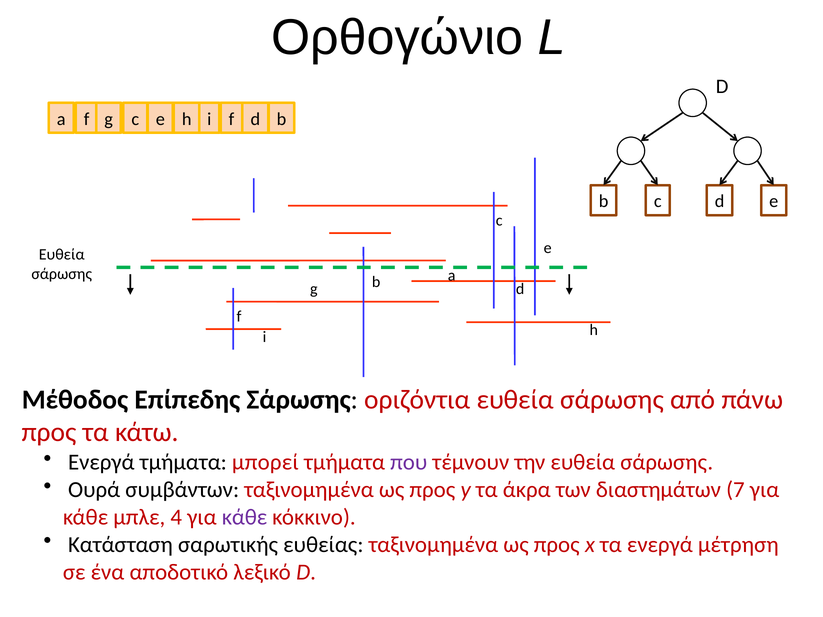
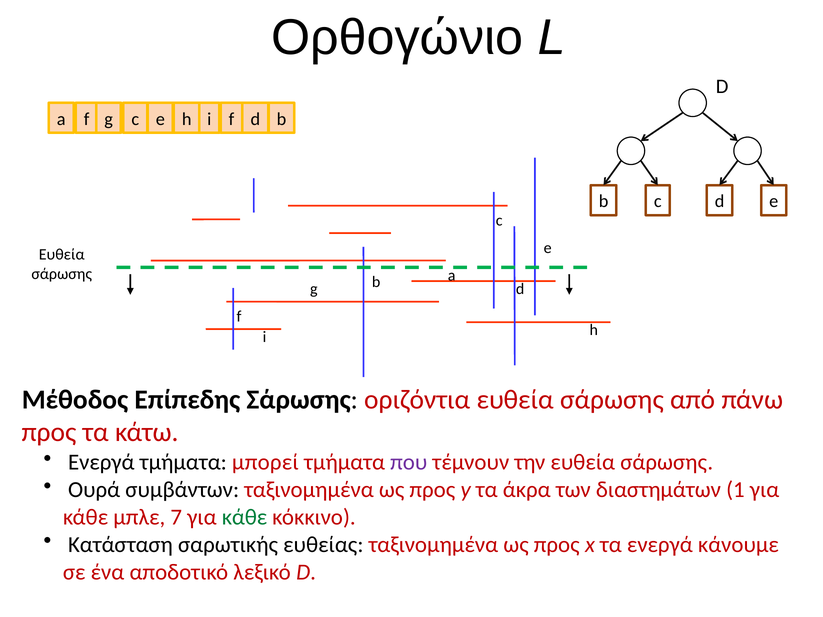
7: 7 -> 1 (735, 490)
4: 4 -> 7 (176, 517)
κάθε colour: purple -> green (244, 517)
μέτρηση: μέτρηση -> κάνουμε (738, 545)
